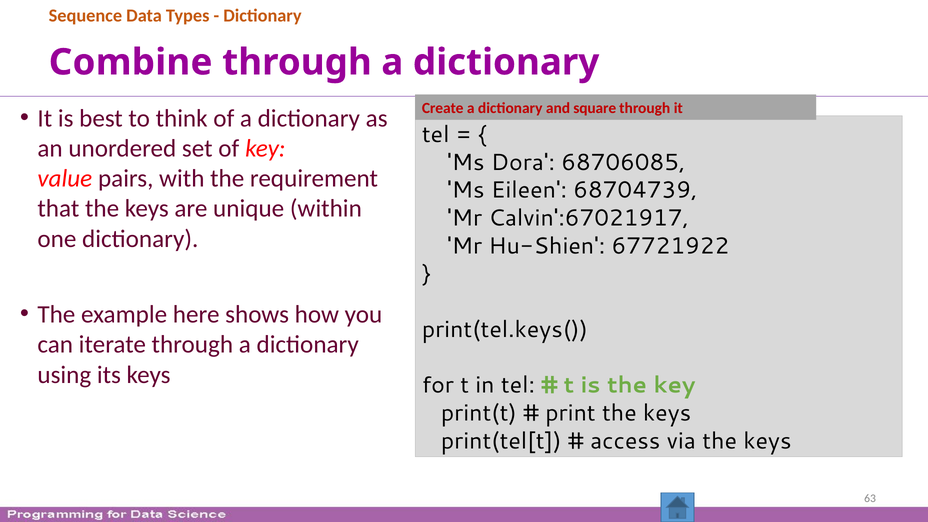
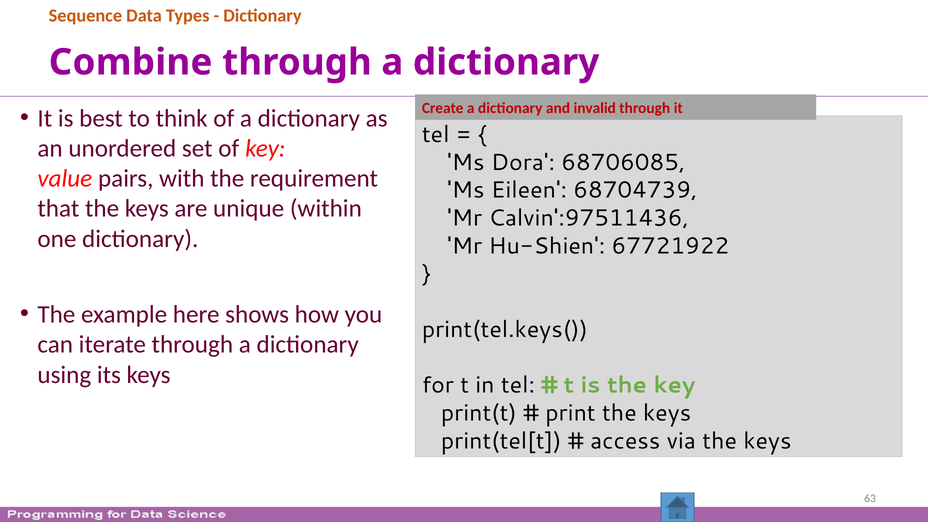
square: square -> invalid (595, 108)
Calvin':67021917: Calvin':67021917 -> Calvin':97511436 (589, 218)
